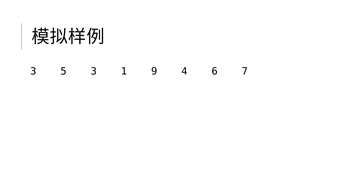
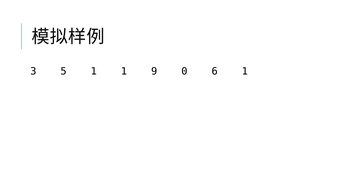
5 3: 3 -> 1 (94, 71)
4: 4 -> 0 (184, 71)
6 7: 7 -> 1 (245, 71)
